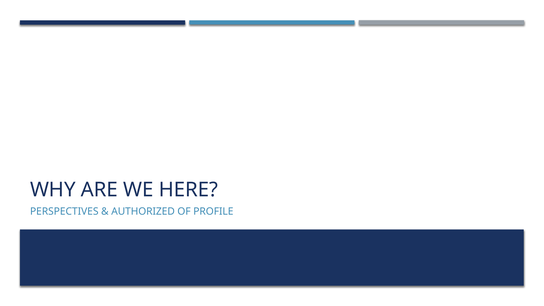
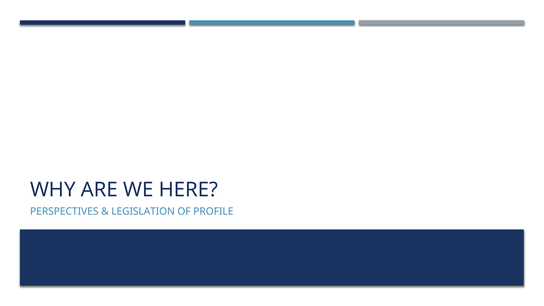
AUTHORIZED: AUTHORIZED -> LEGISLATION (143, 212)
